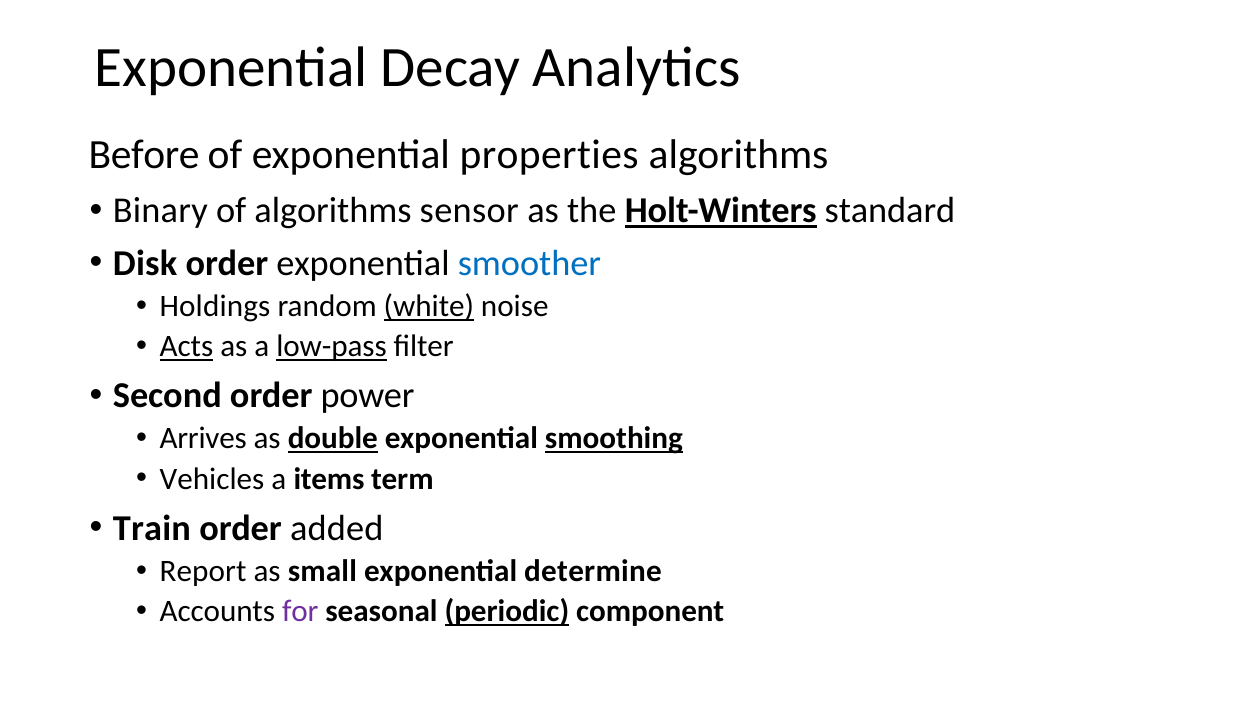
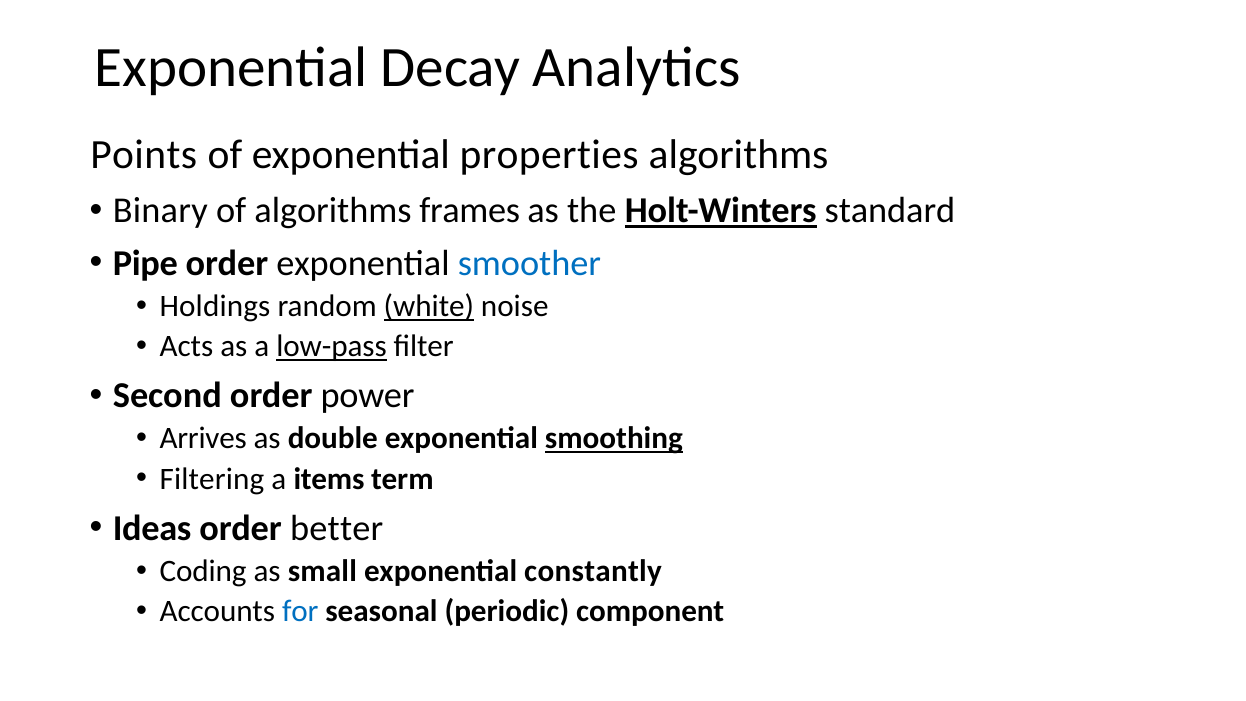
Before: Before -> Points (144, 155)
sensor: sensor -> frames (470, 211)
Disk: Disk -> Pipe (145, 263)
Acts underline: present -> none (186, 346)
double underline: present -> none (333, 439)
Vehicles: Vehicles -> Filtering (212, 479)
Train: Train -> Ideas (152, 528)
added: added -> better (337, 528)
Report: Report -> Coding (203, 571)
determine: determine -> constantly (593, 571)
for colour: purple -> blue (300, 611)
periodic underline: present -> none (507, 611)
